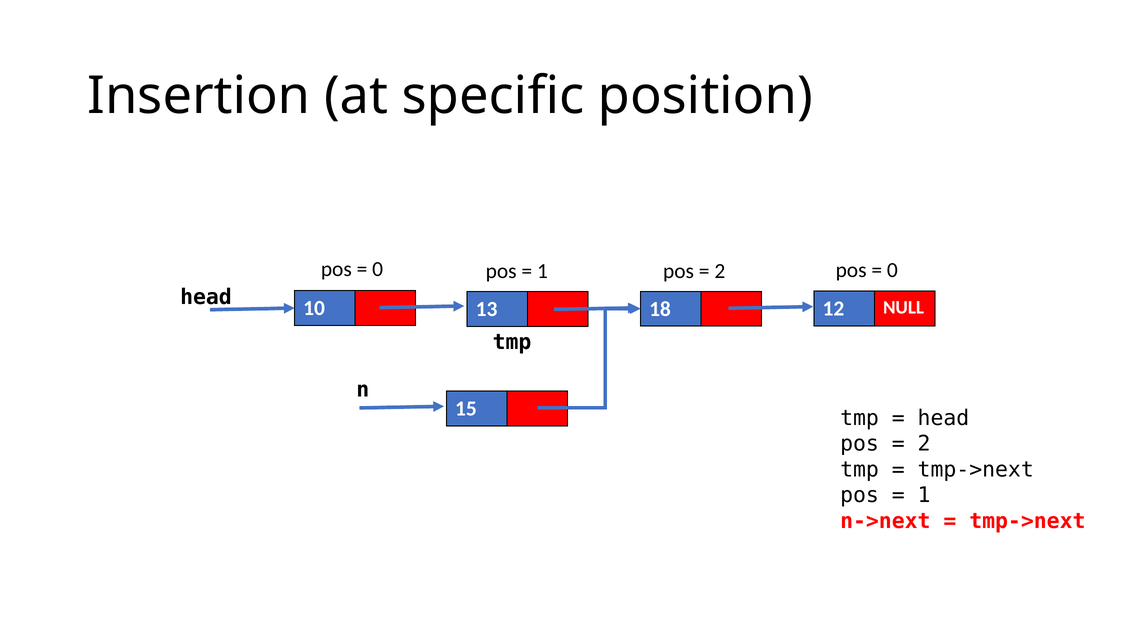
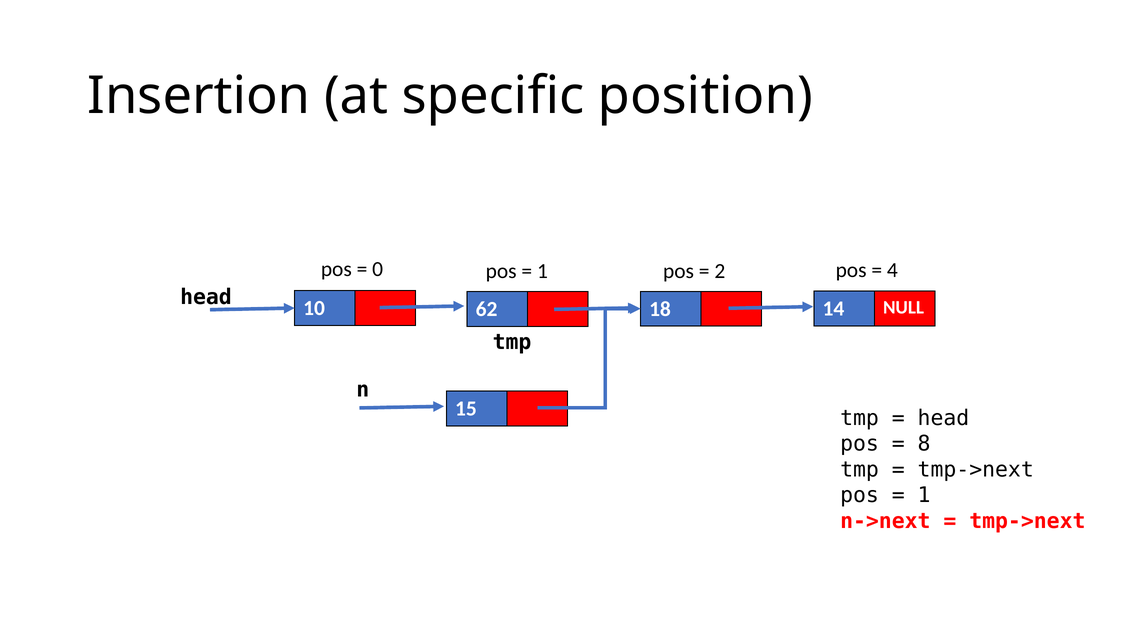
0: 0 -> 4 (892, 270)
13: 13 -> 62 (487, 309)
12: 12 -> 14 (833, 309)
2: 2 -> 8 (924, 444)
